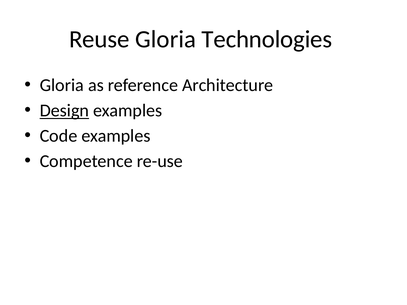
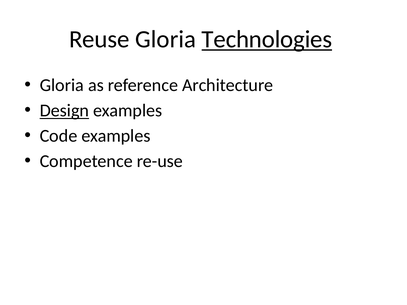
Technologies underline: none -> present (267, 39)
